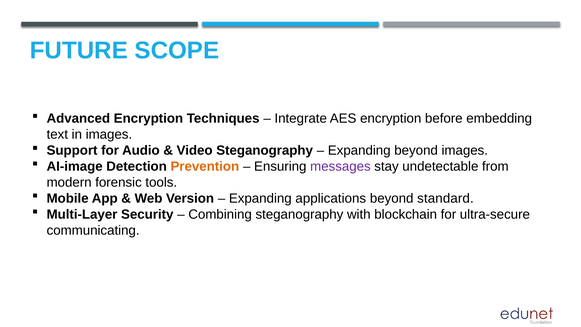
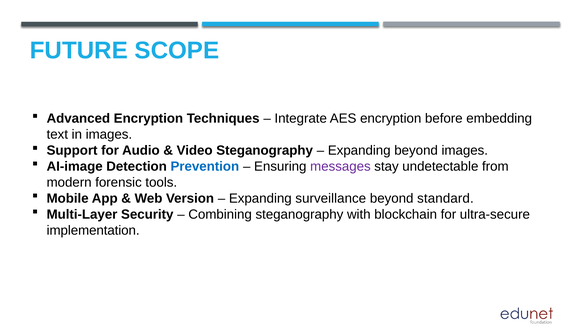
Prevention colour: orange -> blue (205, 166)
applications: applications -> surveillance (331, 198)
communicating: communicating -> implementation (93, 230)
